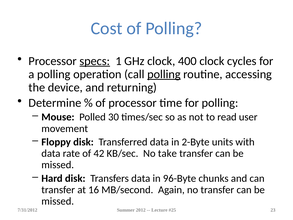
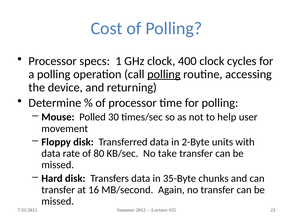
specs underline: present -> none (95, 61)
read: read -> help (227, 117)
42: 42 -> 80 (99, 153)
96-Byte: 96-Byte -> 35-Byte (180, 178)
